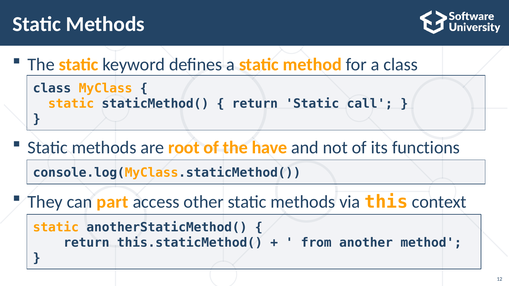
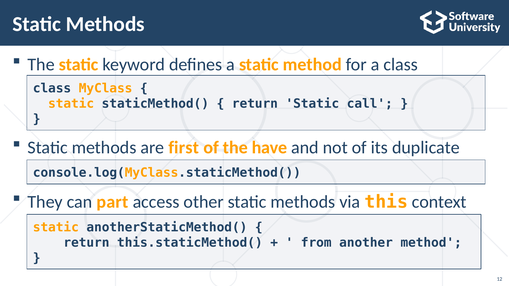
root: root -> first (184, 148)
functions: functions -> duplicate (426, 148)
